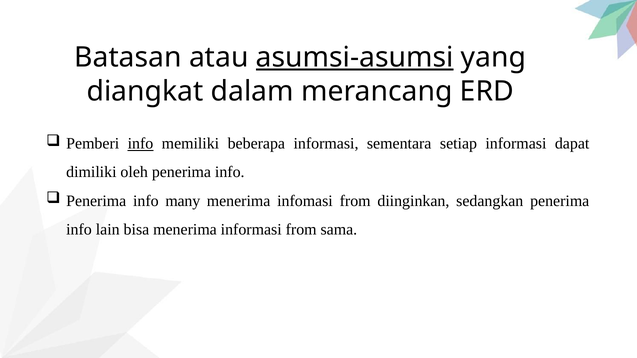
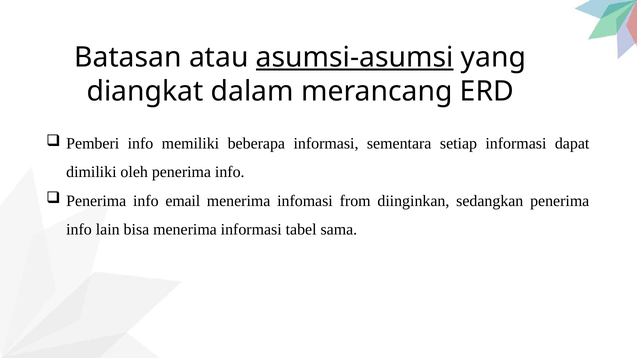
info underline: present -> none (140, 144)
many: many -> email (183, 201)
informasi from: from -> tabel (301, 230)
